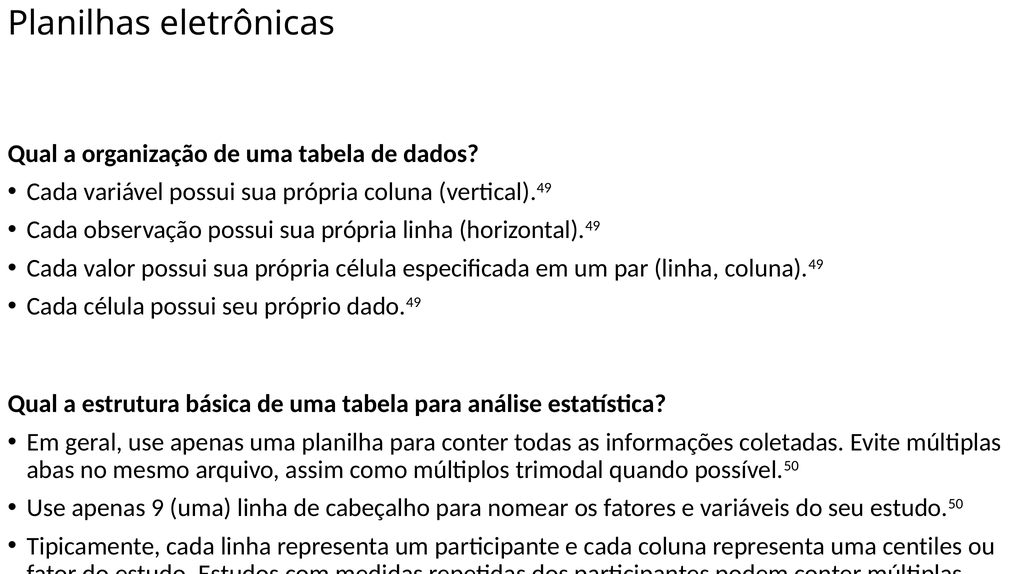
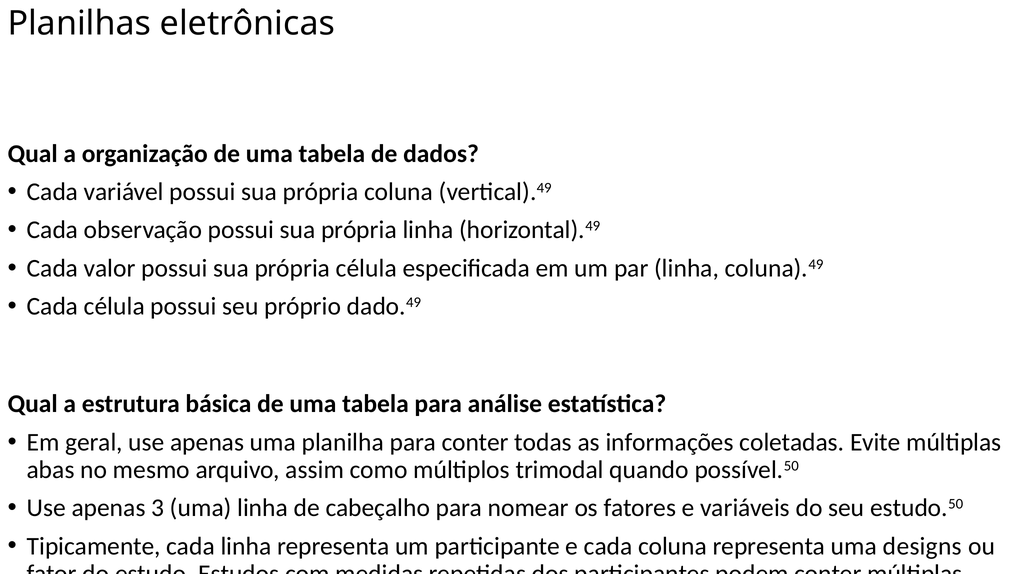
9: 9 -> 3 (158, 508)
centiles: centiles -> designs (922, 546)
